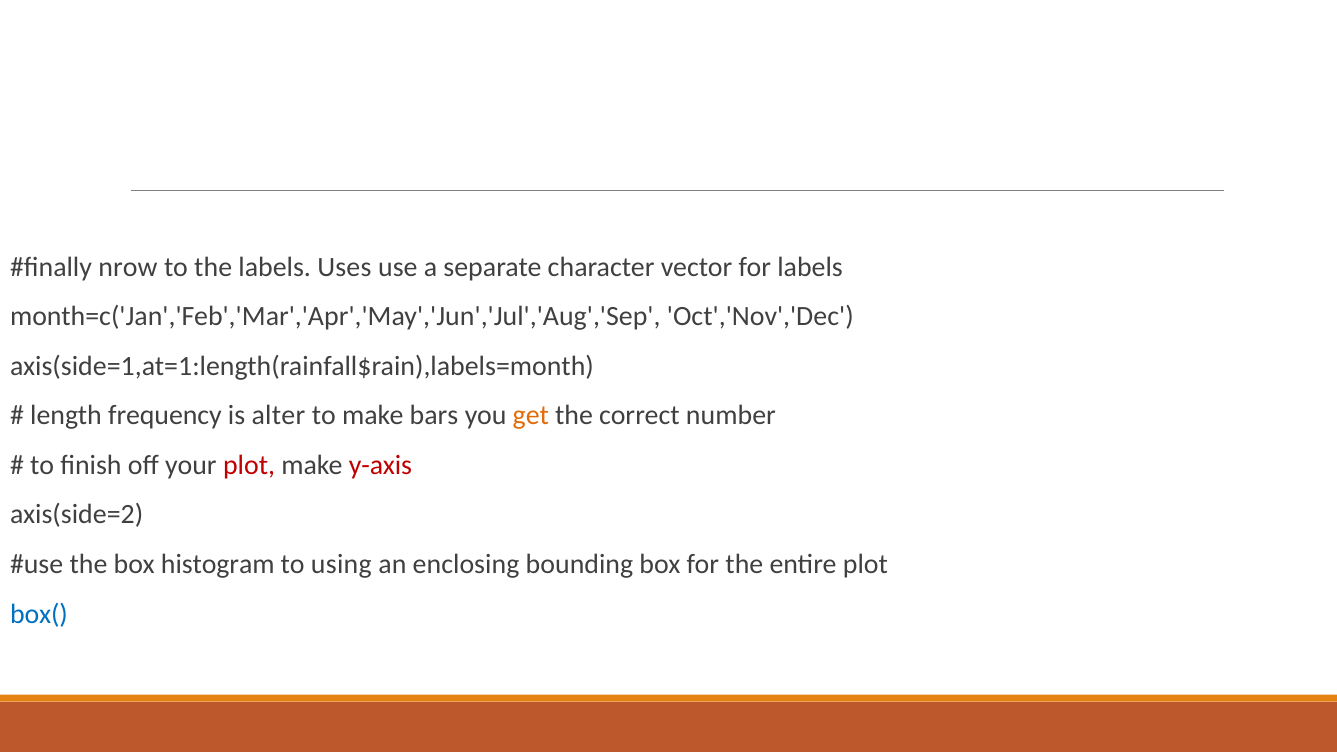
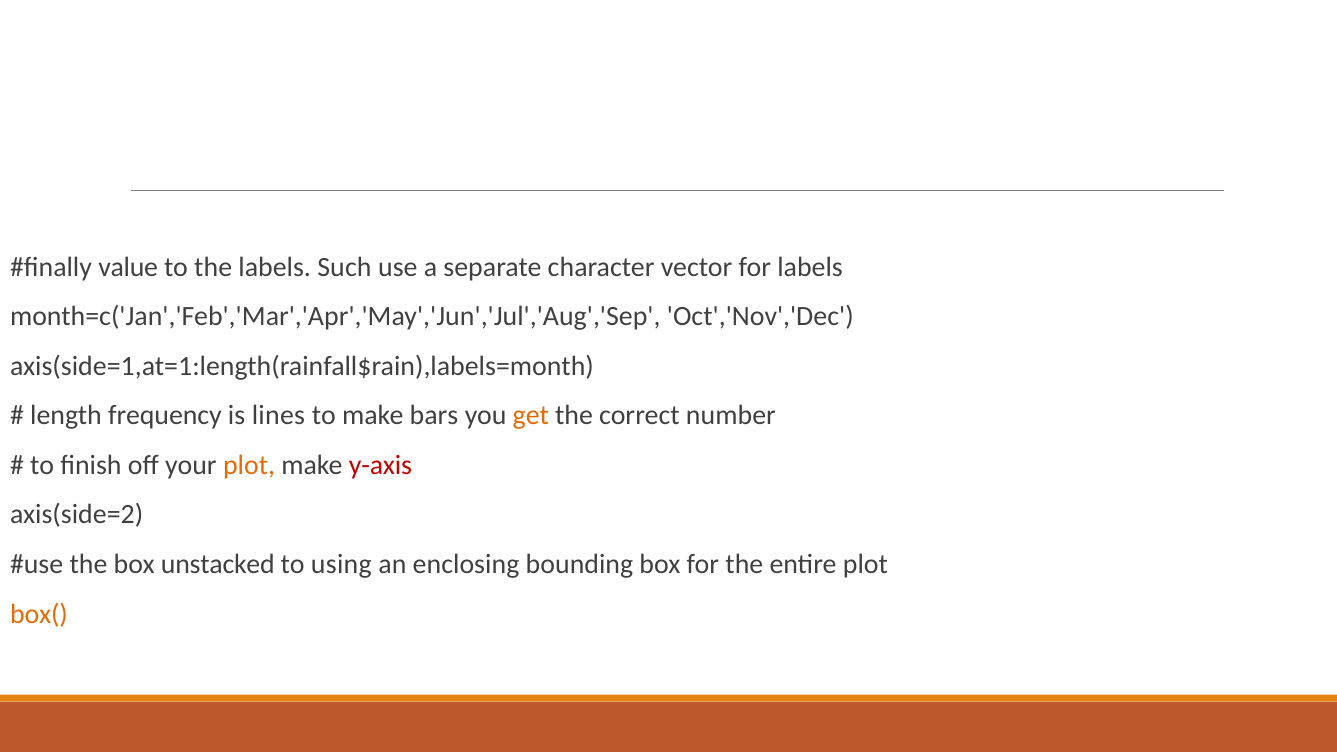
nrow: nrow -> value (128, 267)
Uses: Uses -> Such (344, 267)
alter: alter -> lines (278, 416)
plot colour: red -> orange (249, 465)
histogram: histogram -> unstacked (218, 564)
box( colour: blue -> orange (39, 614)
